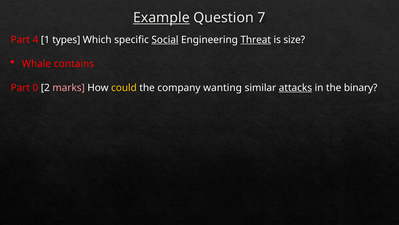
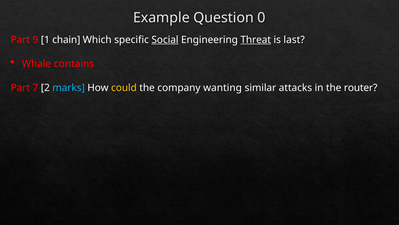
Example underline: present -> none (161, 18)
7: 7 -> 0 (261, 18)
4: 4 -> 9 (35, 40)
types: types -> chain (66, 40)
size: size -> last (294, 40)
0: 0 -> 7 (35, 87)
marks colour: pink -> light blue (69, 87)
attacks underline: present -> none (295, 87)
binary: binary -> router (361, 87)
